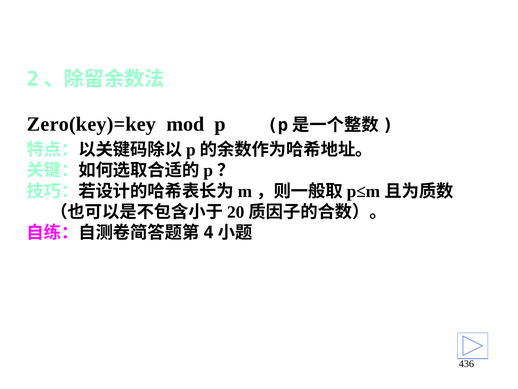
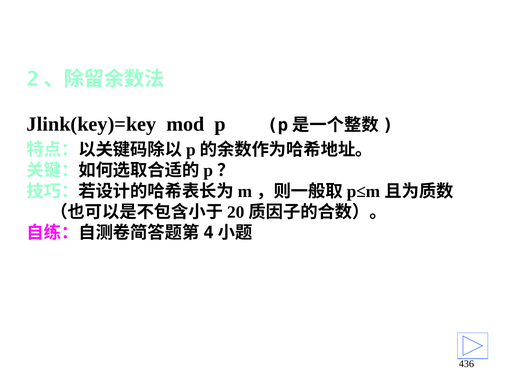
Zero(key)=key: Zero(key)=key -> Jlink(key)=key (92, 124)
